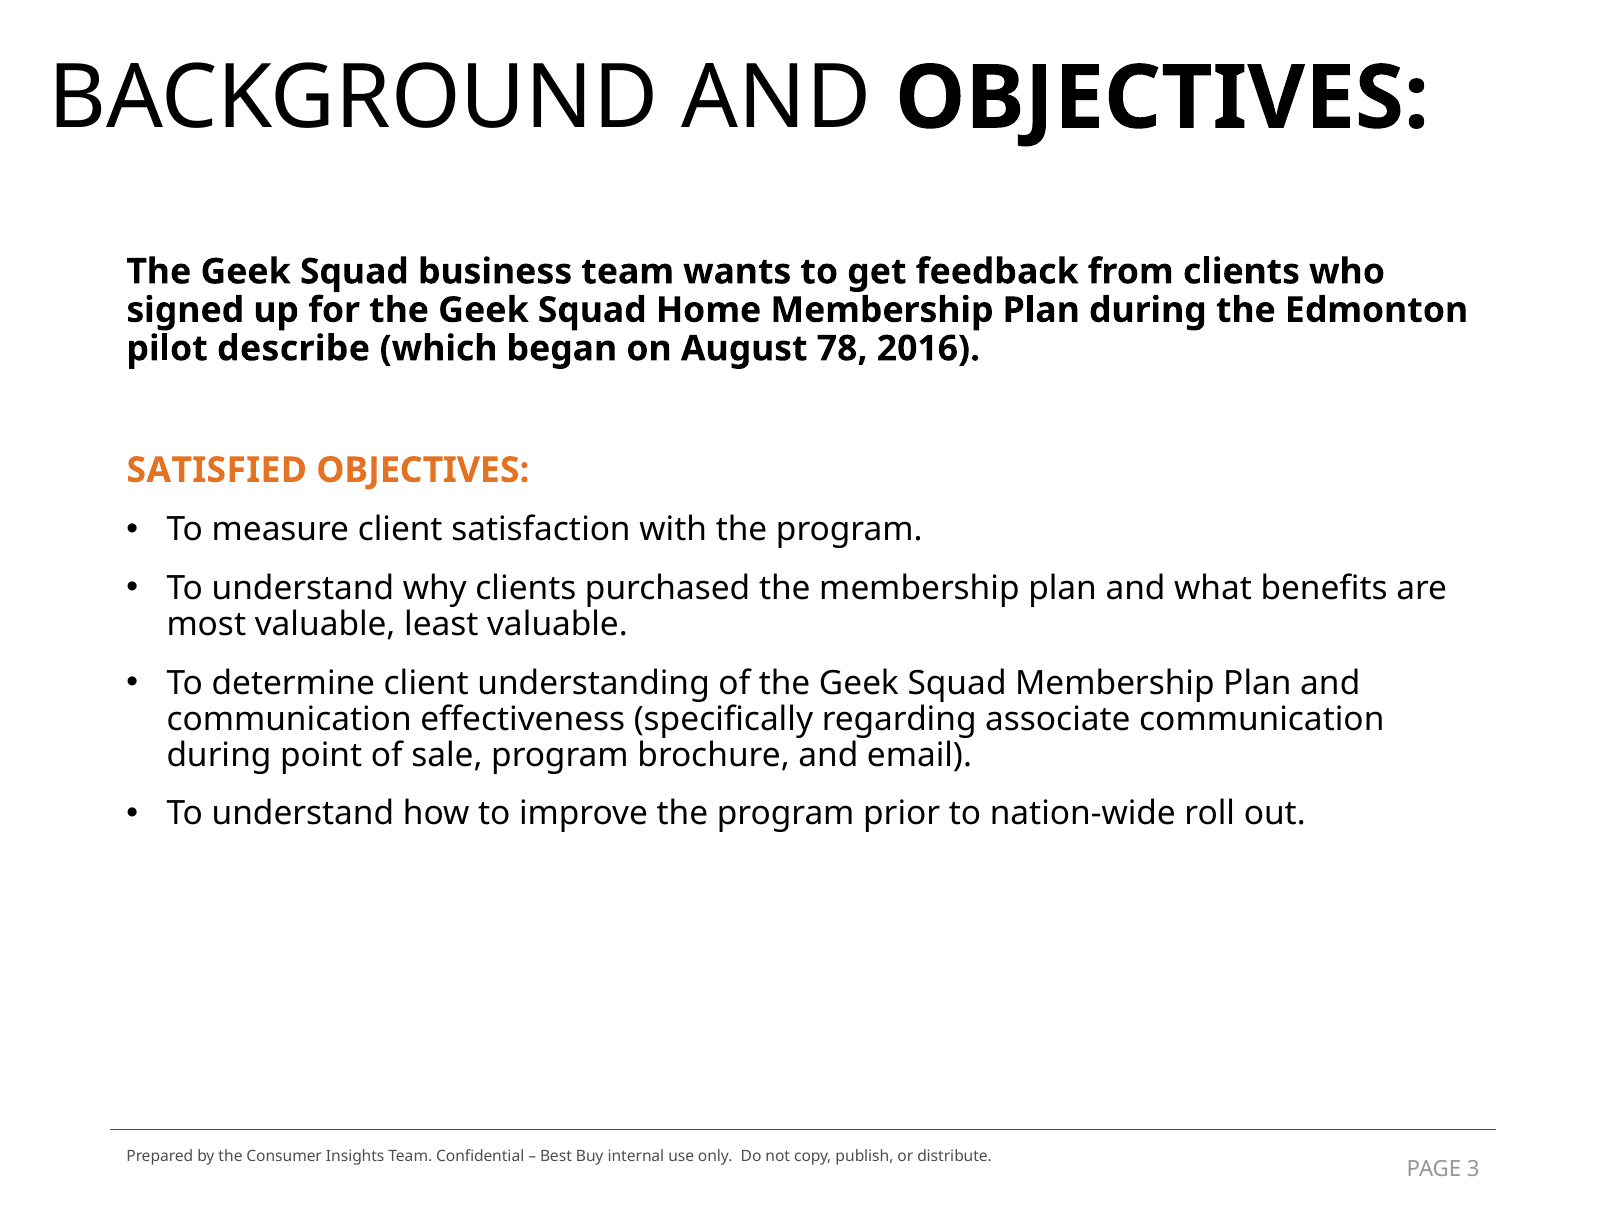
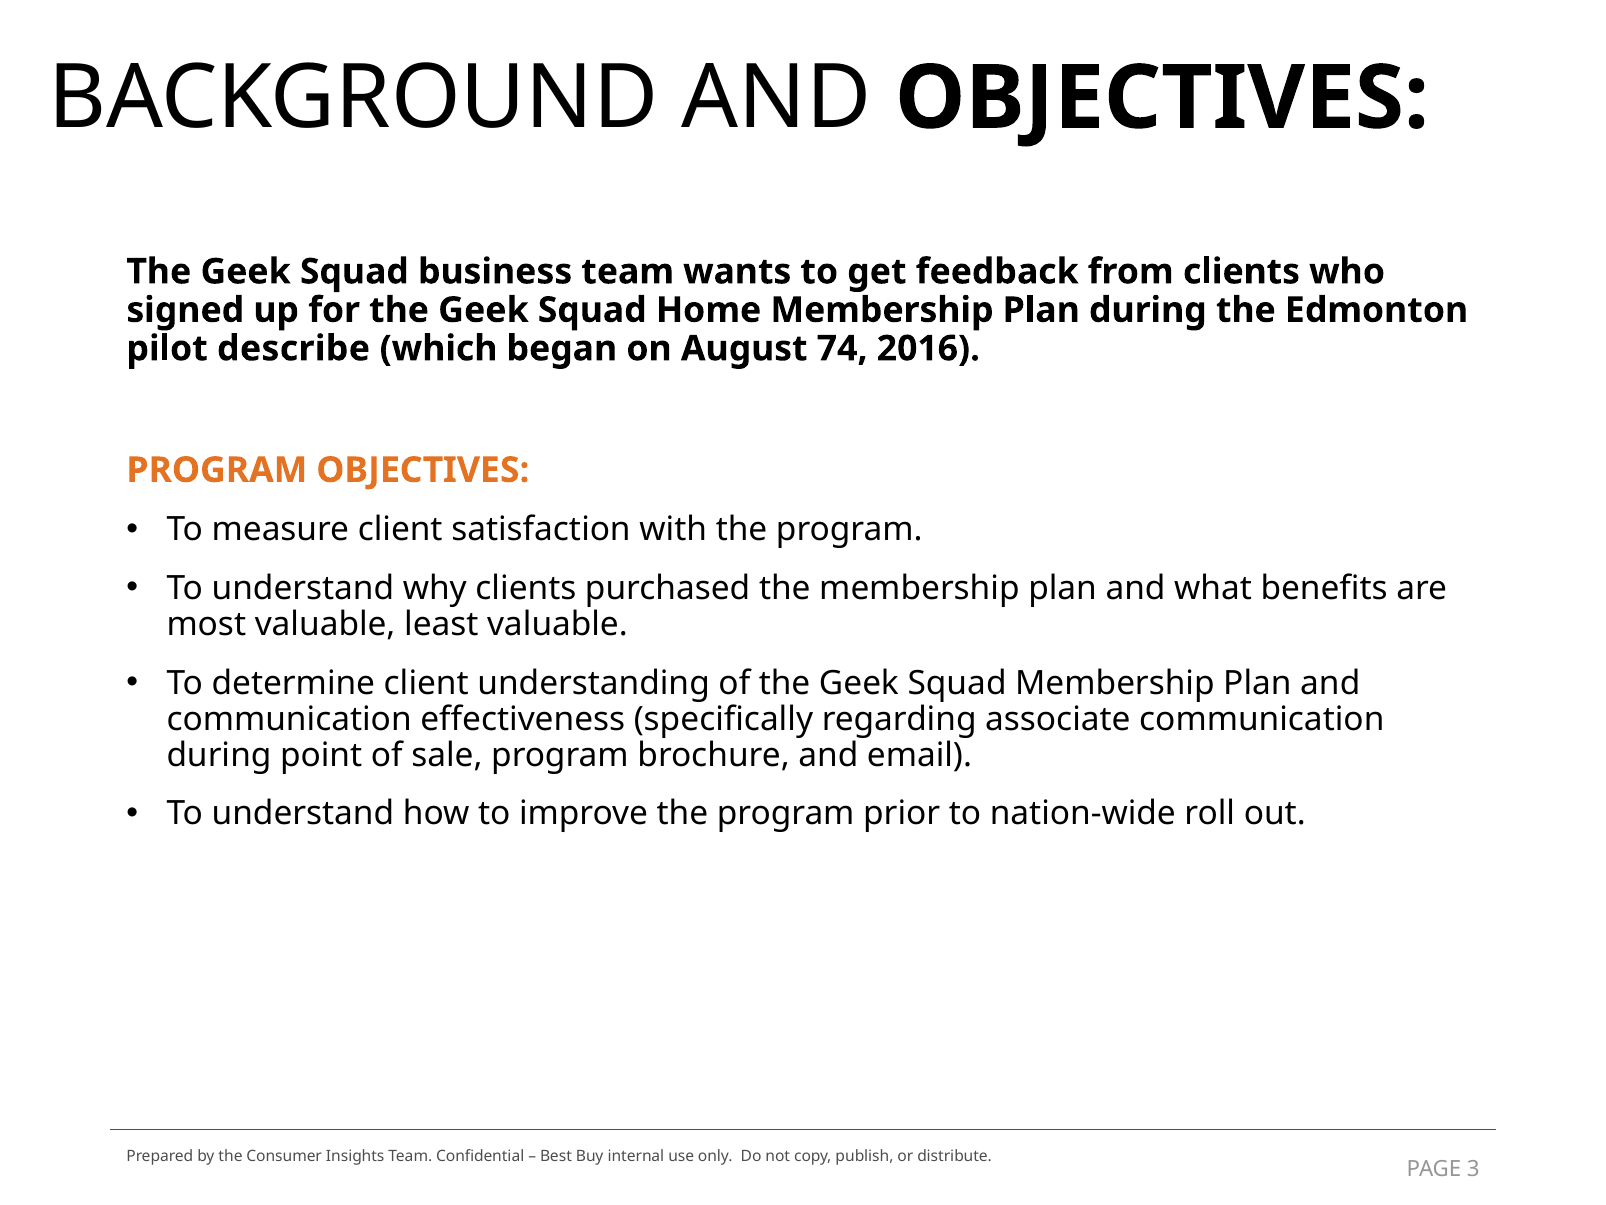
78: 78 -> 74 (842, 348)
SATISFIED: SATISFIED -> PROGRAM (217, 470)
